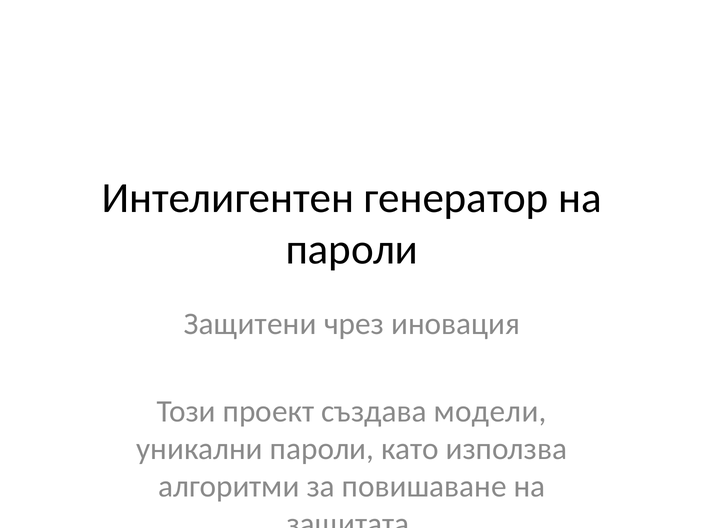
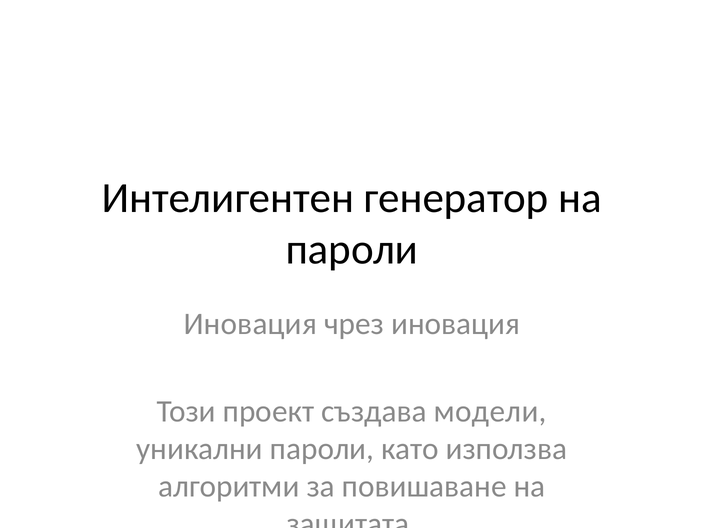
Защитени: Защитени -> Иновация (250, 324)
